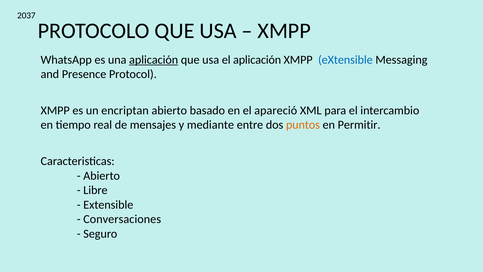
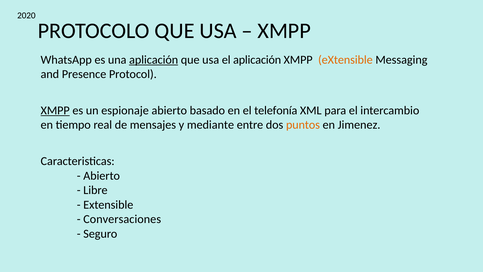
2037: 2037 -> 2020 (26, 15)
eXtensible colour: blue -> orange (345, 60)
XMPP underline: none -> present (55, 110)
encriptan: encriptan -> espionaje (125, 110)
apareció: apareció -> telefonía (276, 110)
Permitir: Permitir -> Jimenez (359, 125)
